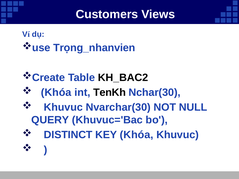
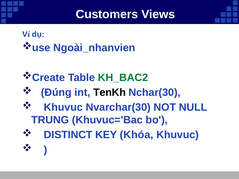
Trọng_nhanvien: Trọng_nhanvien -> Ngoài_nhanvien (94, 48)
KH_BAC2 colour: black -> green (123, 78)
Khóa: Khóa -> Đúng (56, 93)
QUERY: QUERY -> TRUNG (50, 120)
